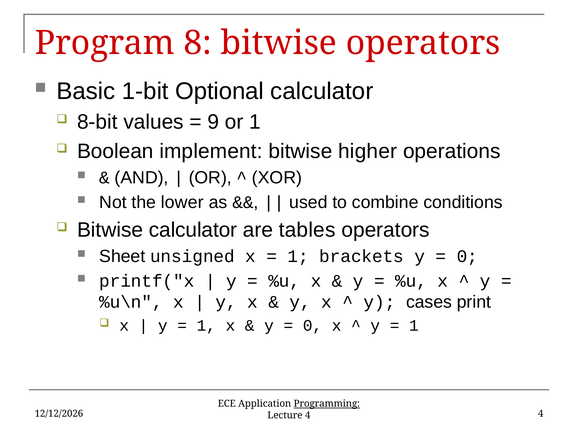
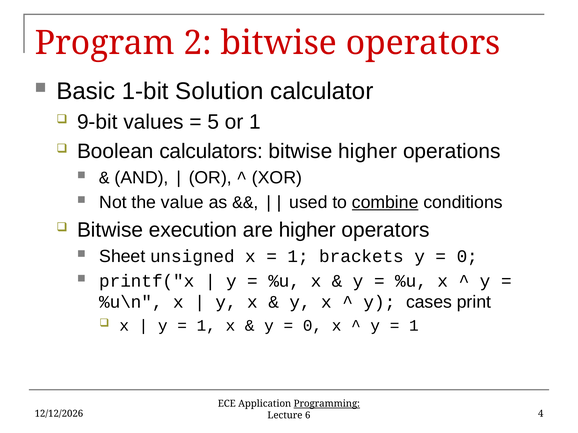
8: 8 -> 2 (198, 43)
Optional: Optional -> Solution (219, 91)
8-bit: 8-bit -> 9-bit (97, 122)
9: 9 -> 5 (213, 122)
implement: implement -> calculators (211, 151)
lower: lower -> value (182, 203)
combine underline: none -> present (385, 203)
Bitwise calculator: calculator -> execution (193, 230)
are tables: tables -> higher (307, 230)
Lecture 4: 4 -> 6 (308, 416)
